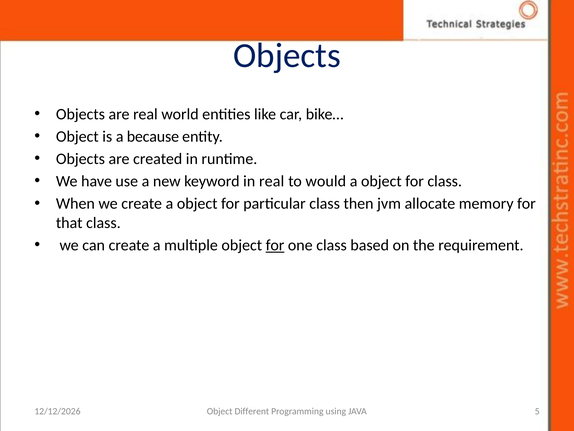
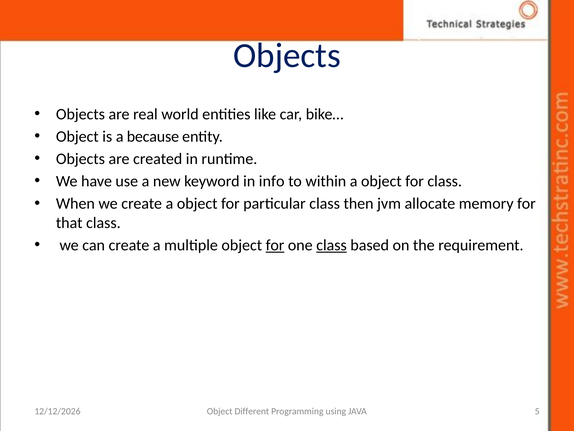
in real: real -> info (272, 181)
would: would -> within (326, 181)
class underline: none -> present (332, 245)
